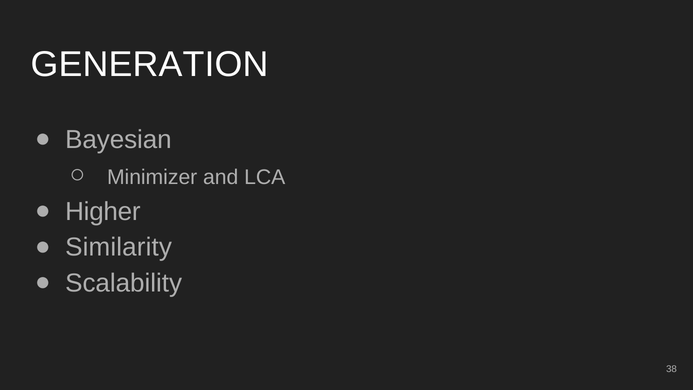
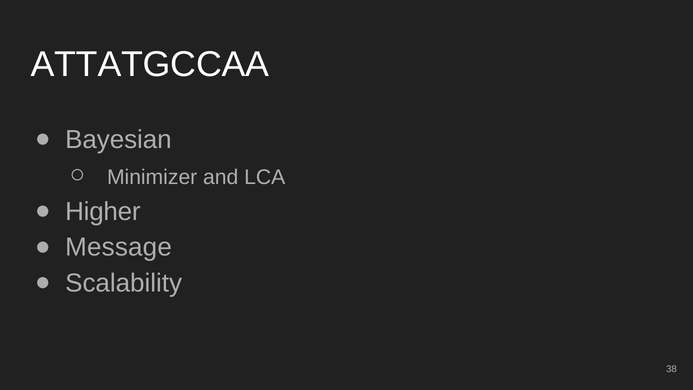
GENERATION: GENERATION -> ATTATGCCAA (150, 65)
Similarity: Similarity -> Message (119, 247)
